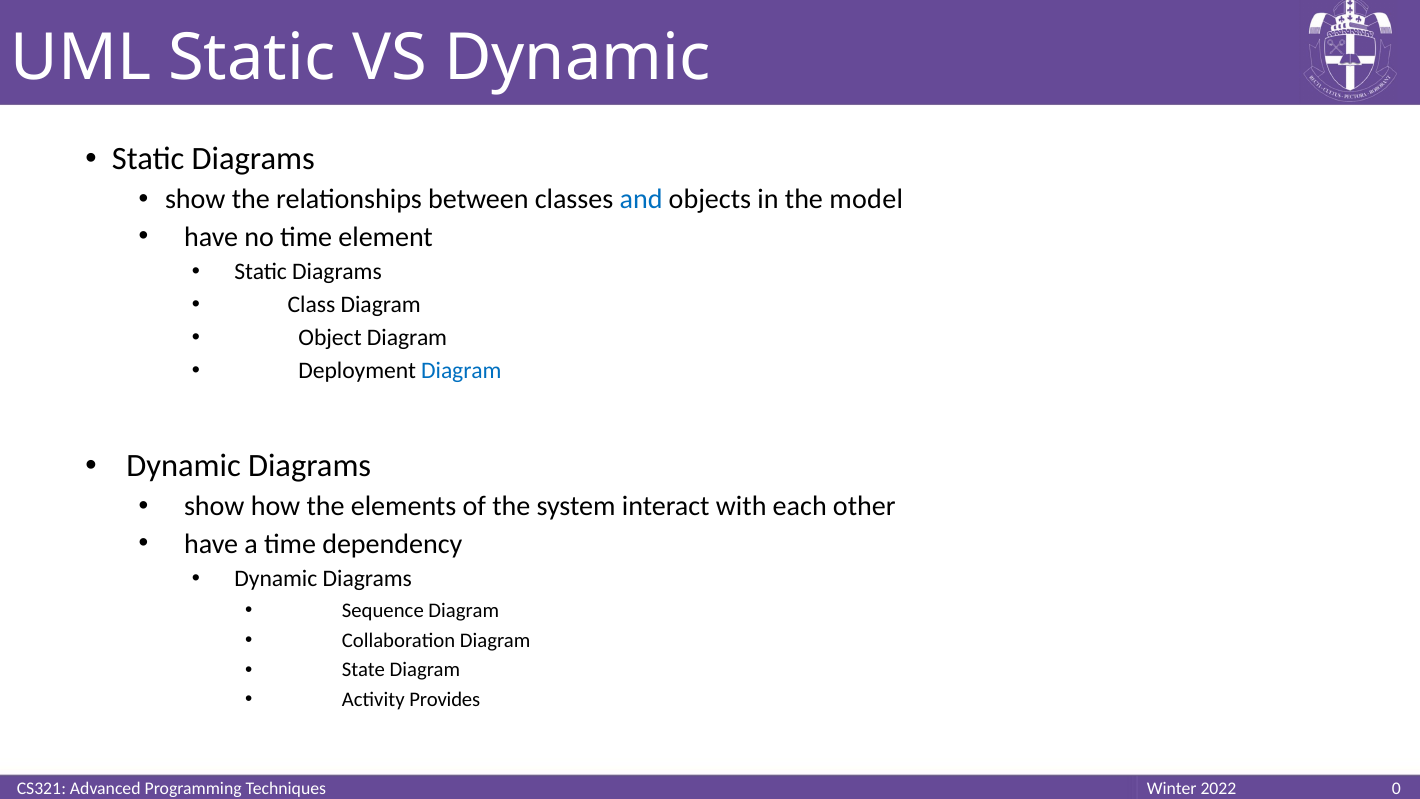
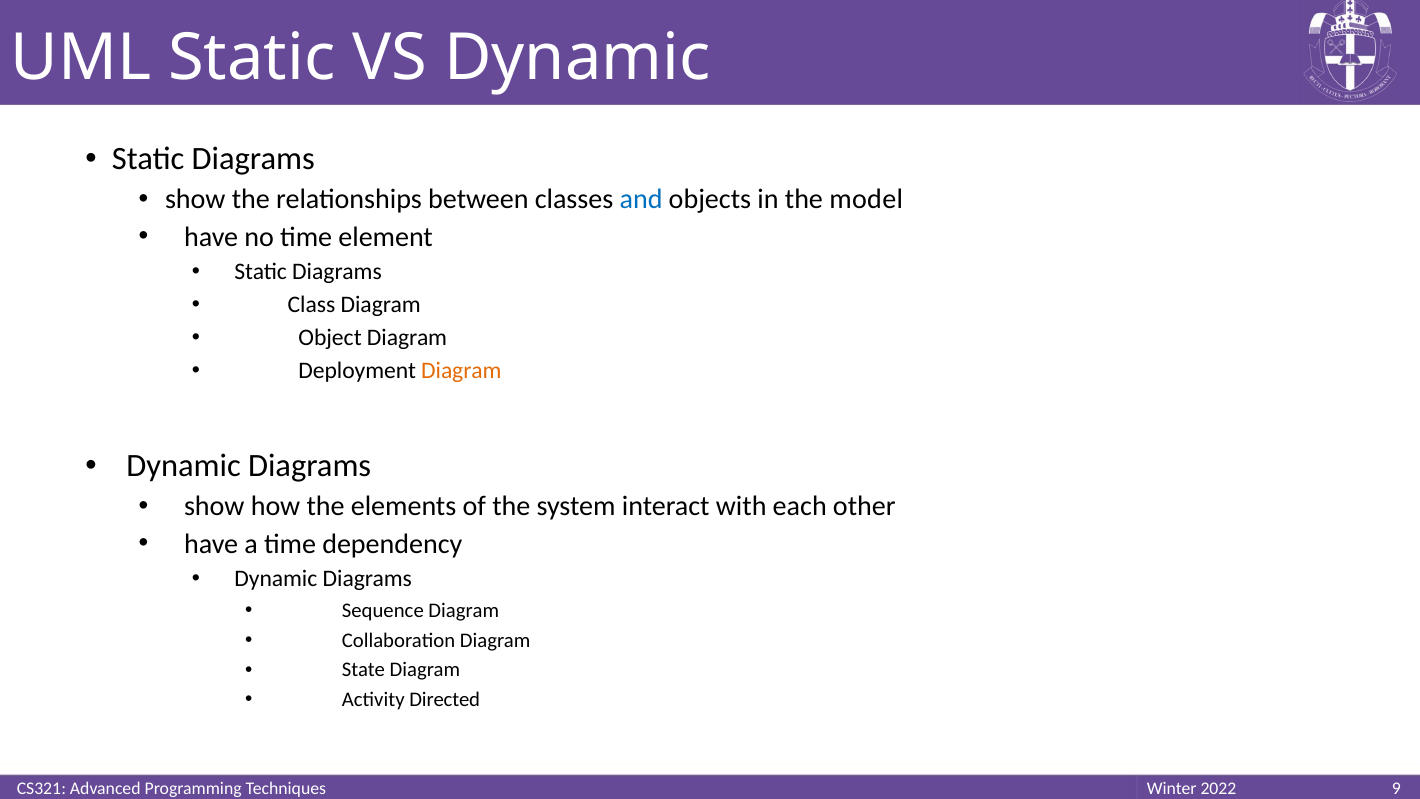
Diagram colour: blue -> orange (461, 371)
Provides: Provides -> Directed (445, 700)
0: 0 -> 9 (1396, 788)
